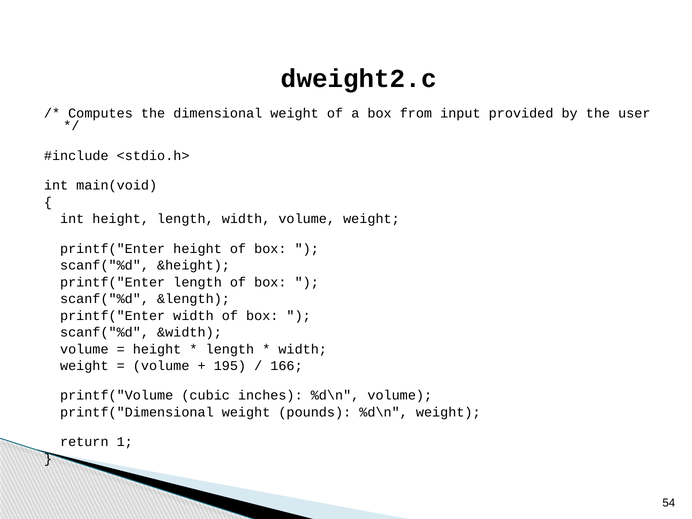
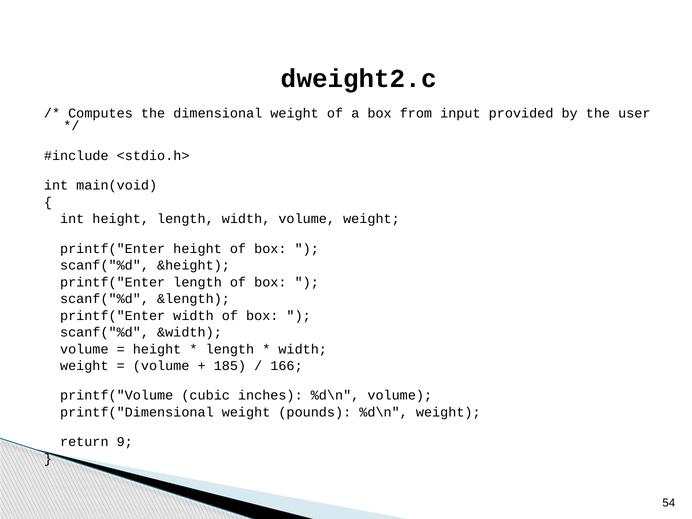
195: 195 -> 185 (230, 366)
1: 1 -> 9 (125, 442)
